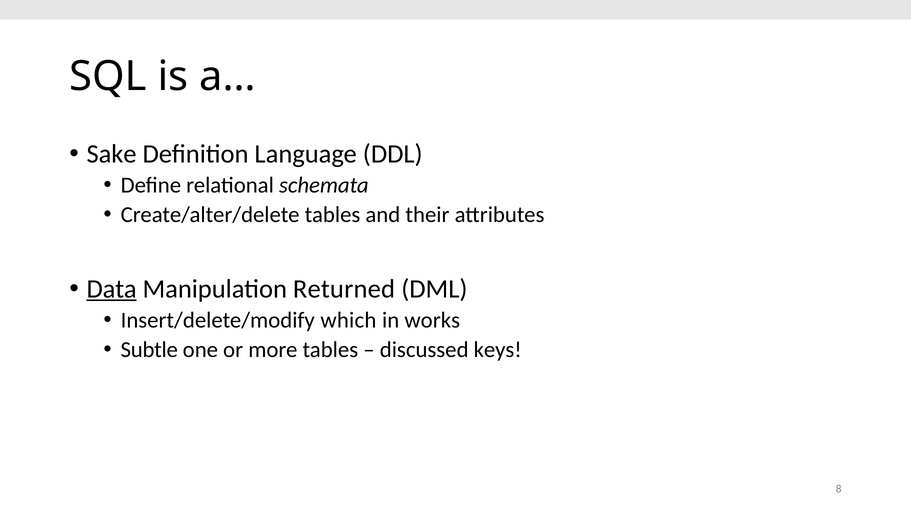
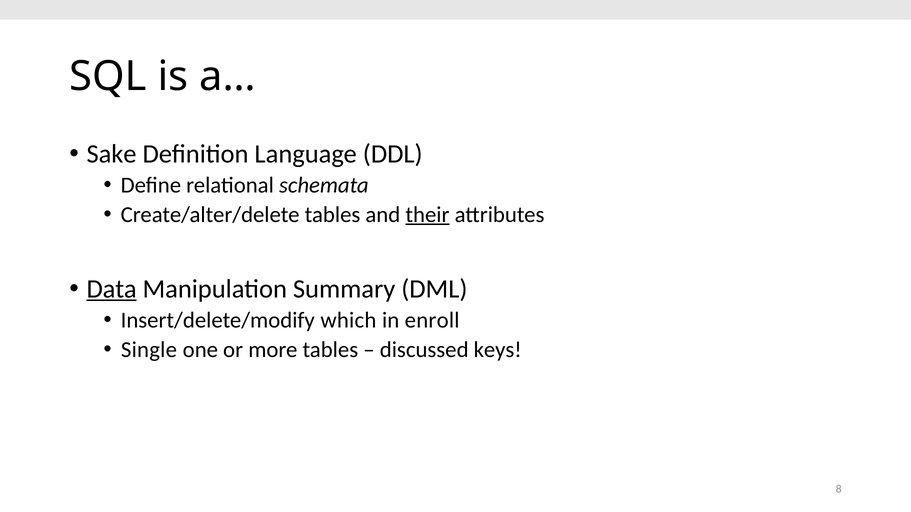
their underline: none -> present (427, 215)
Returned: Returned -> Summary (344, 289)
works: works -> enroll (432, 320)
Subtle: Subtle -> Single (149, 350)
